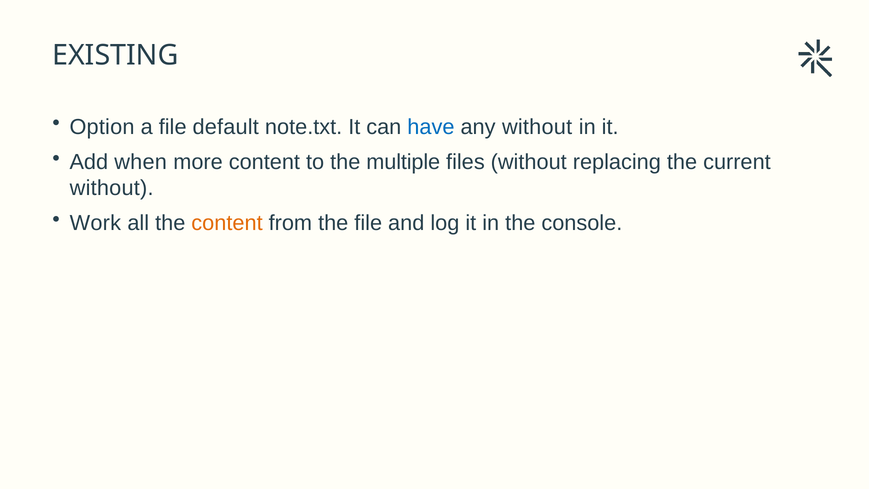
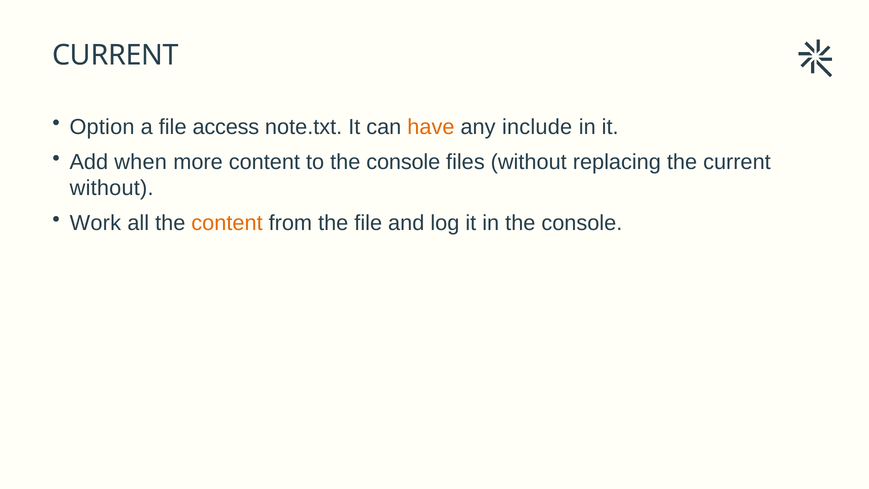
EXISTING: EXISTING -> CURRENT (115, 55)
default: default -> access (226, 127)
have colour: blue -> orange (431, 127)
any without: without -> include (537, 127)
to the multiple: multiple -> console (403, 162)
